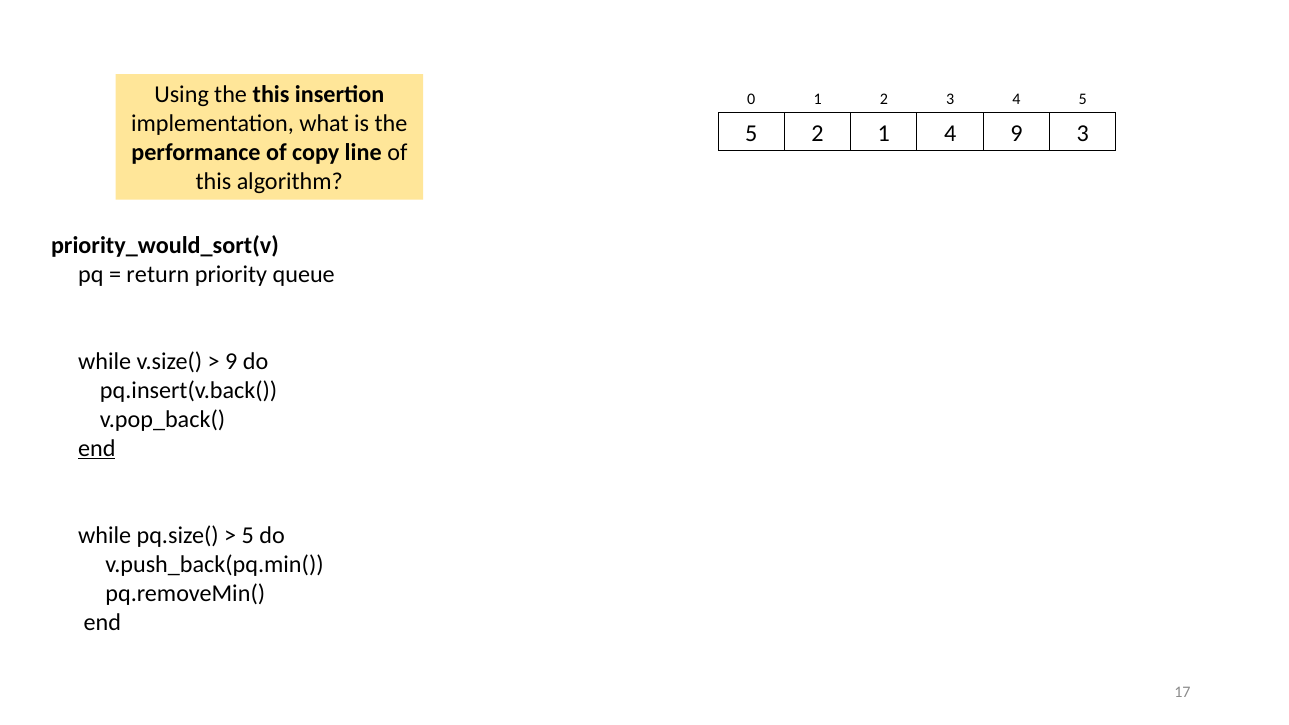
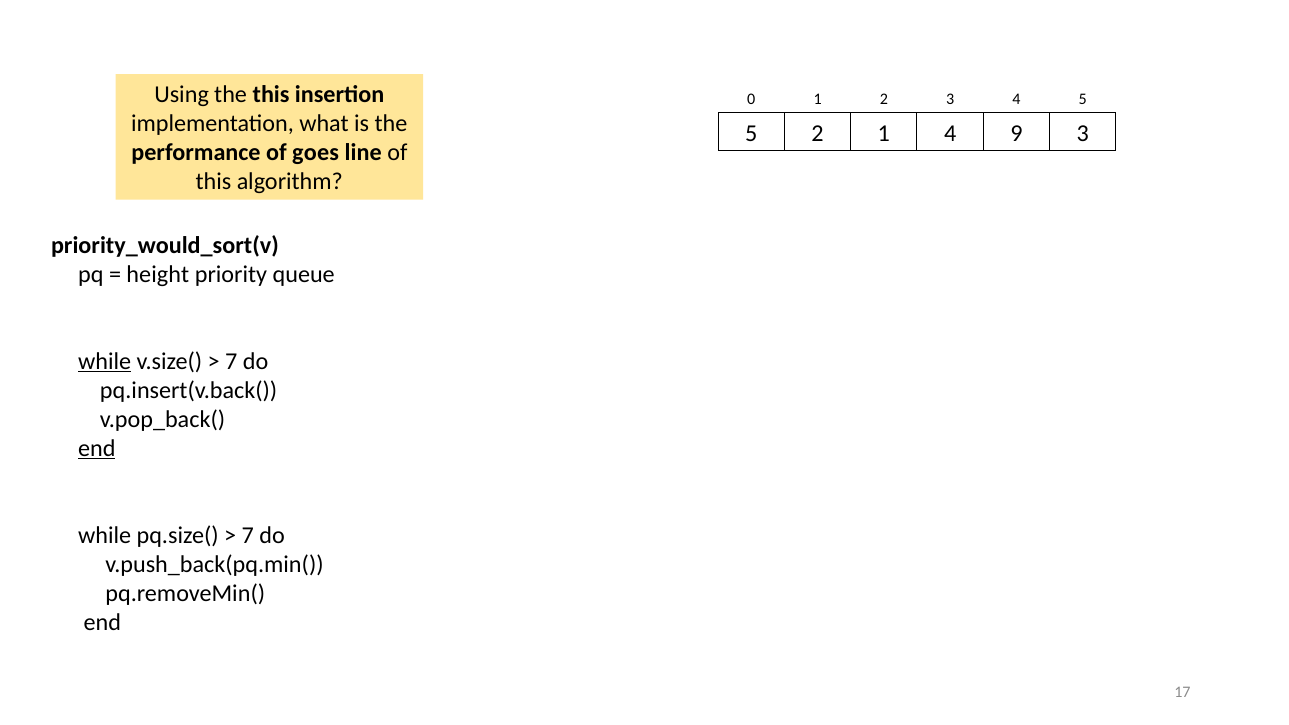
copy: copy -> goes (316, 153)
return: return -> height (158, 274)
while underline: none -> present (105, 361)
9: 9 -> 7 (231, 361)
5: 5 -> 7 (248, 535)
